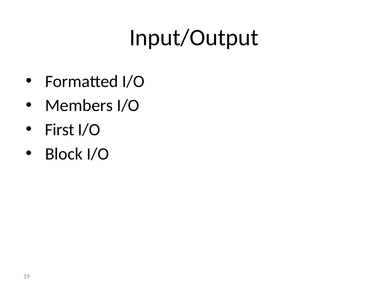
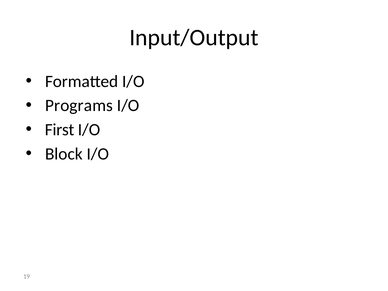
Members: Members -> Programs (79, 106)
